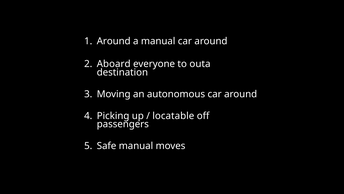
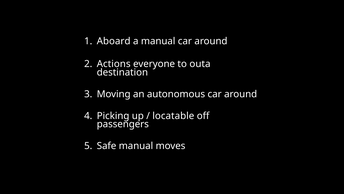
Around: Around -> Aboard (114, 41)
Aboard: Aboard -> Actions (114, 64)
